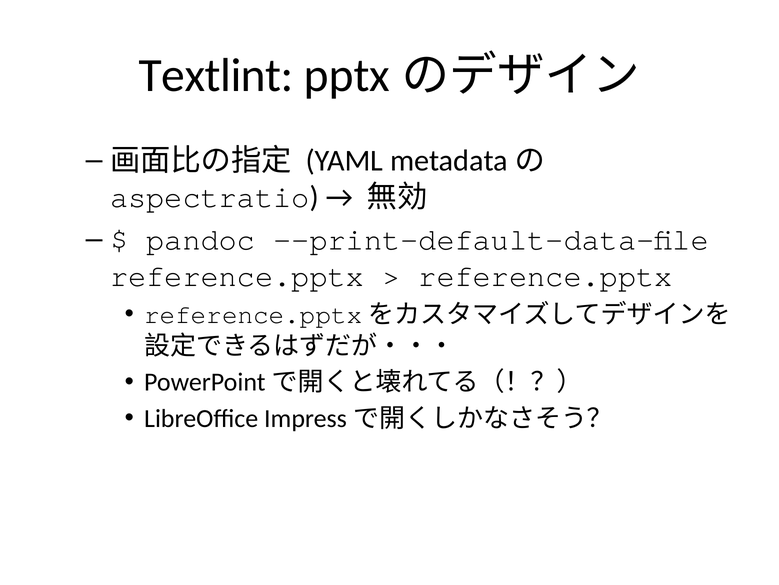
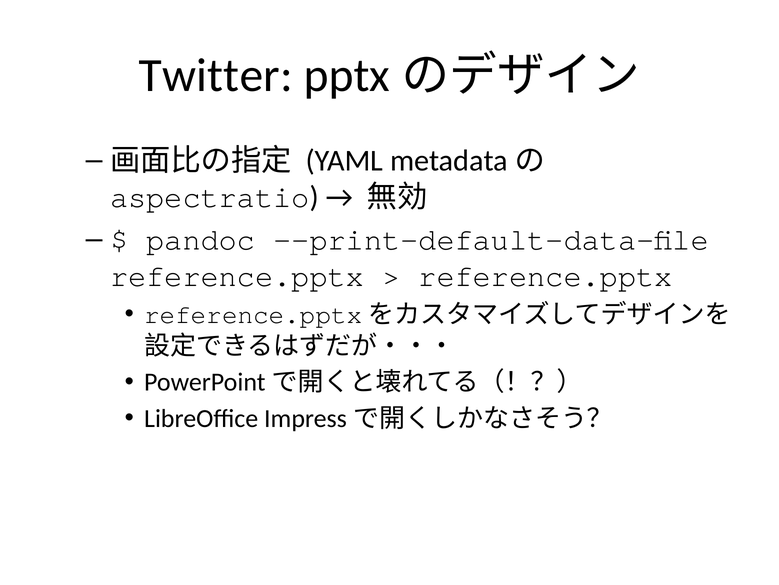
Textlint: Textlint -> Twitter (216, 75)
